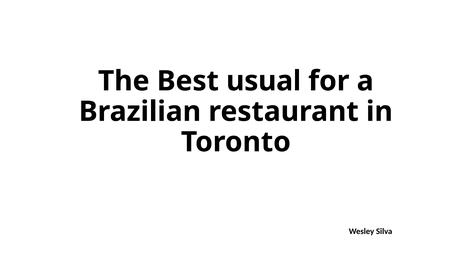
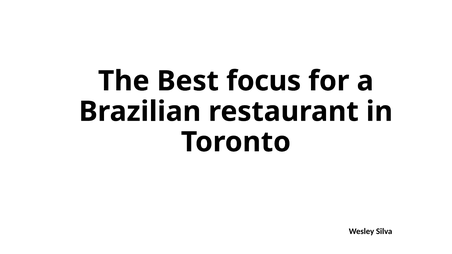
usual: usual -> focus (264, 81)
